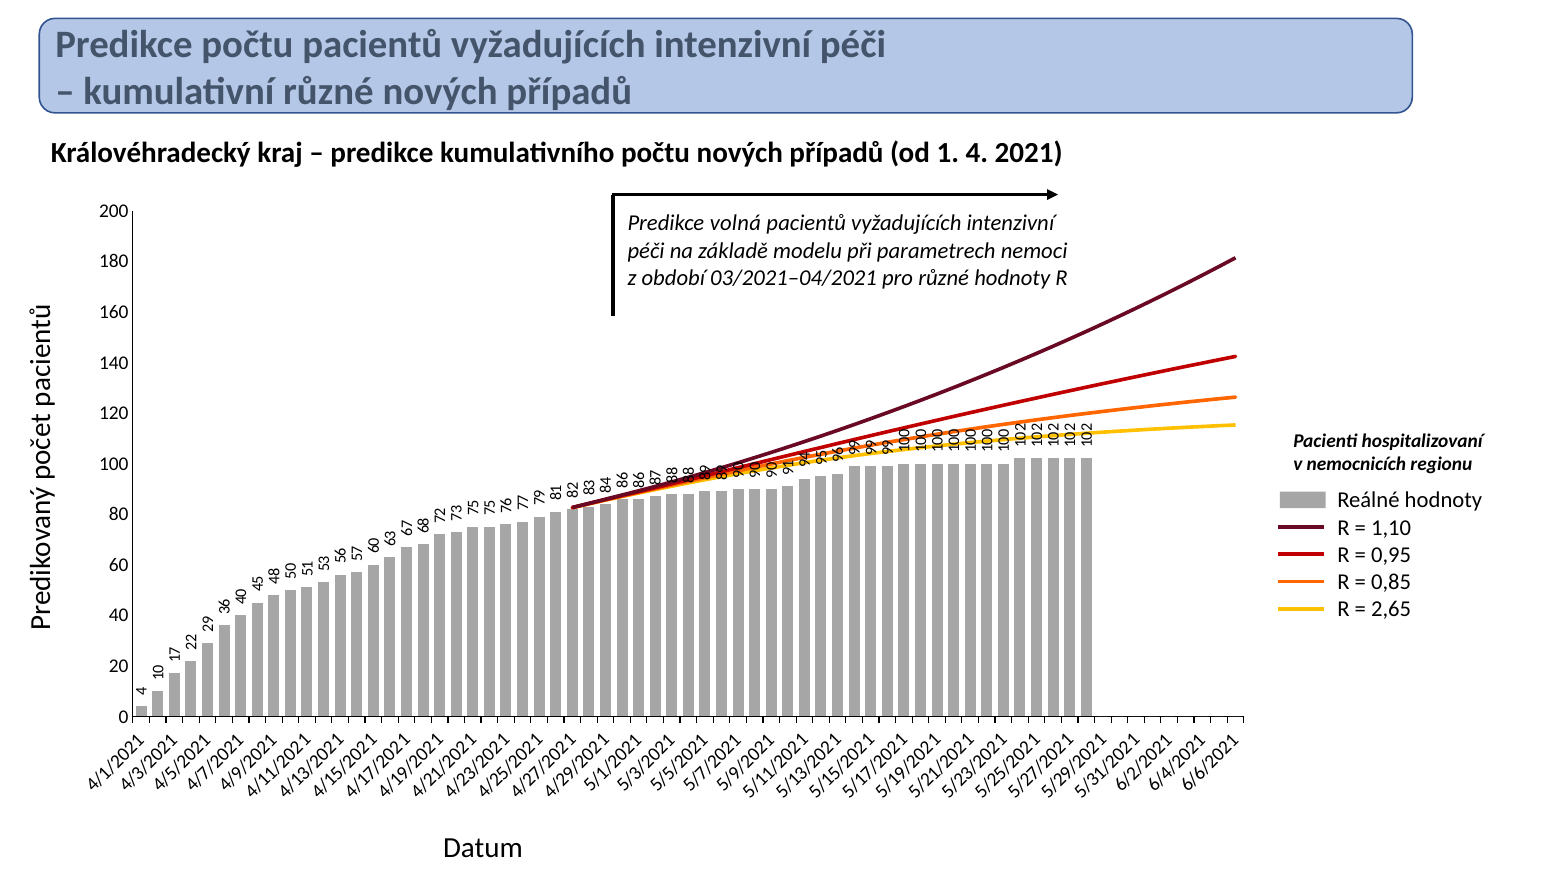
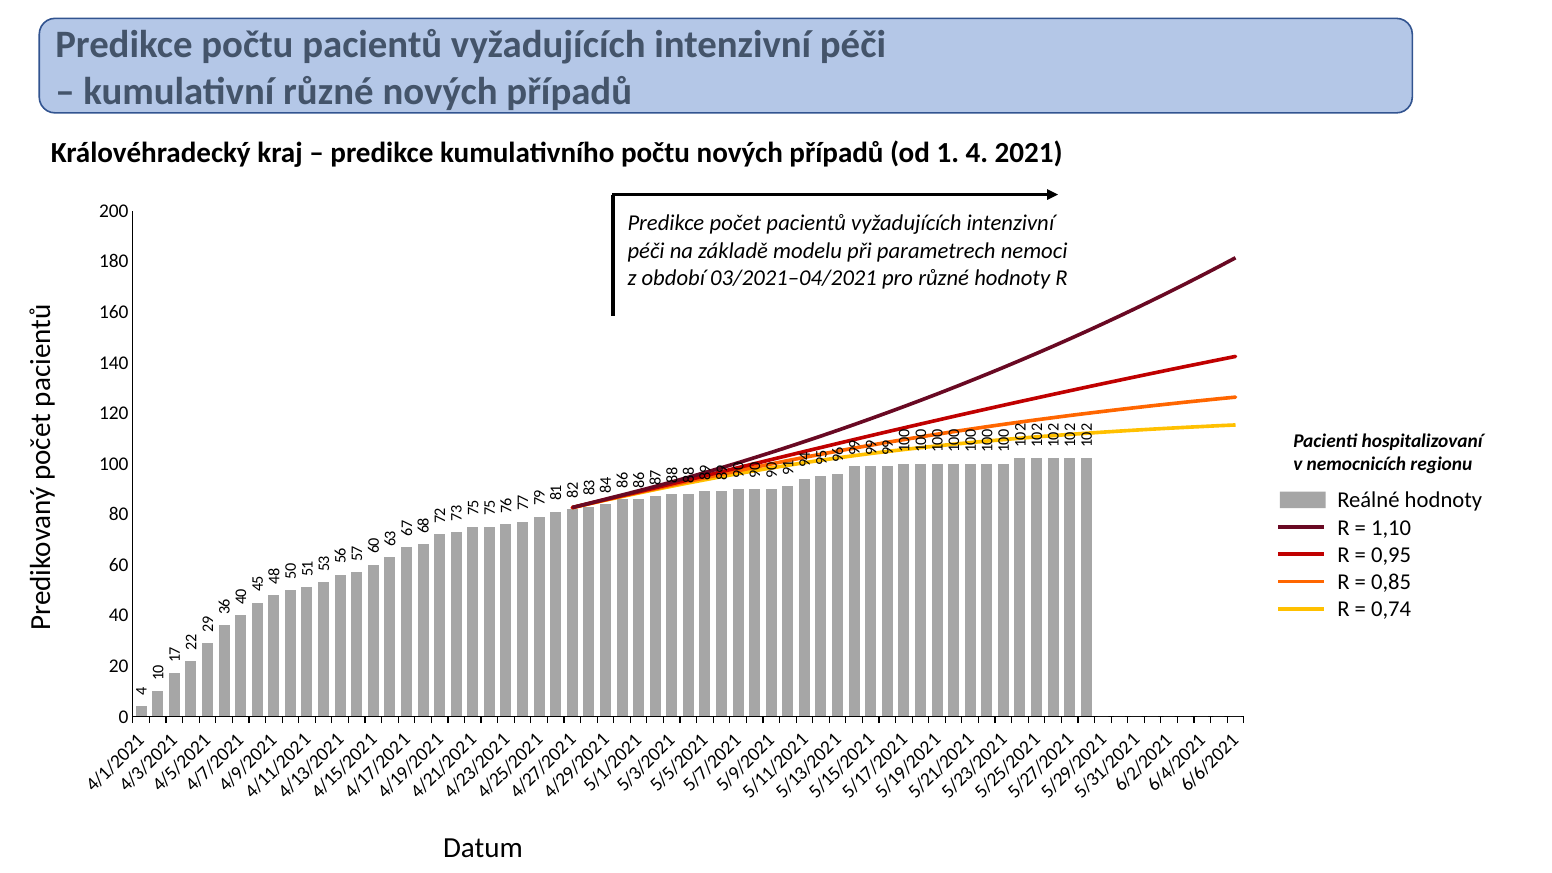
volná: volná -> počet (735, 223)
2,65: 2,65 -> 0,74 (1391, 609)
